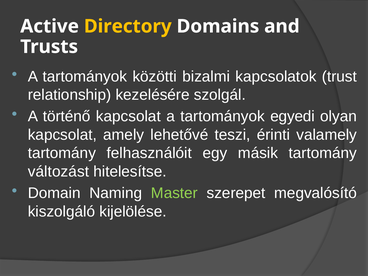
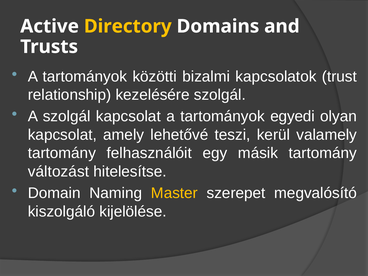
A történő: történő -> szolgál (67, 116)
érinti: érinti -> kerül (273, 135)
Master colour: light green -> yellow (174, 193)
